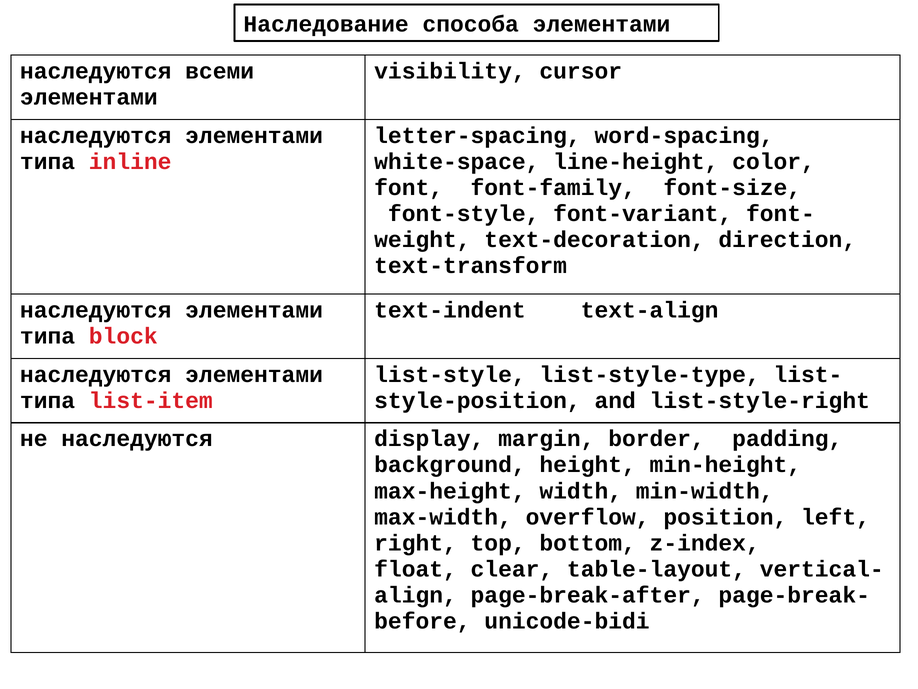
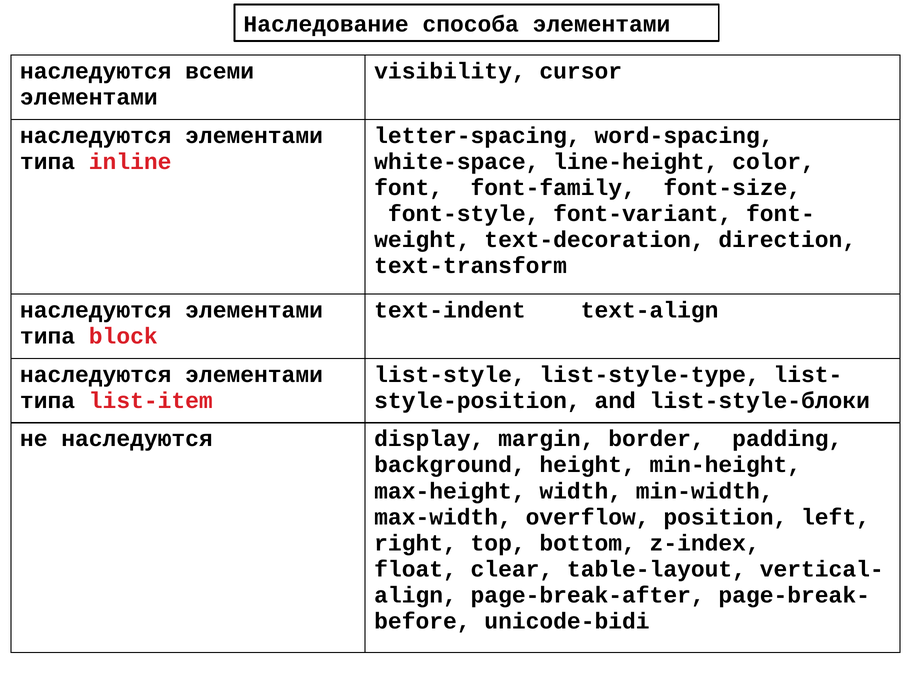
list-style-right: list-style-right -> list-style-блоки (760, 400)
